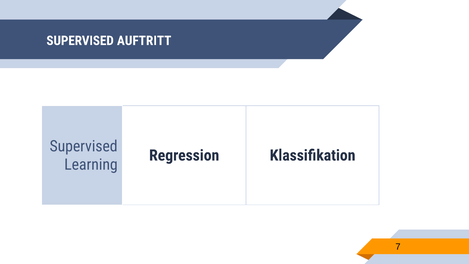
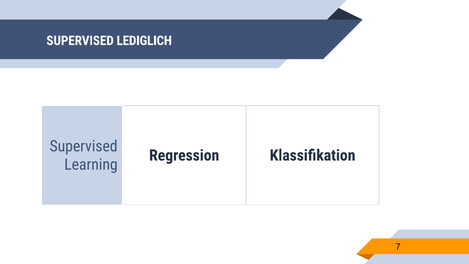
AUFTRITT: AUFTRITT -> LEDIGLICH (144, 41)
